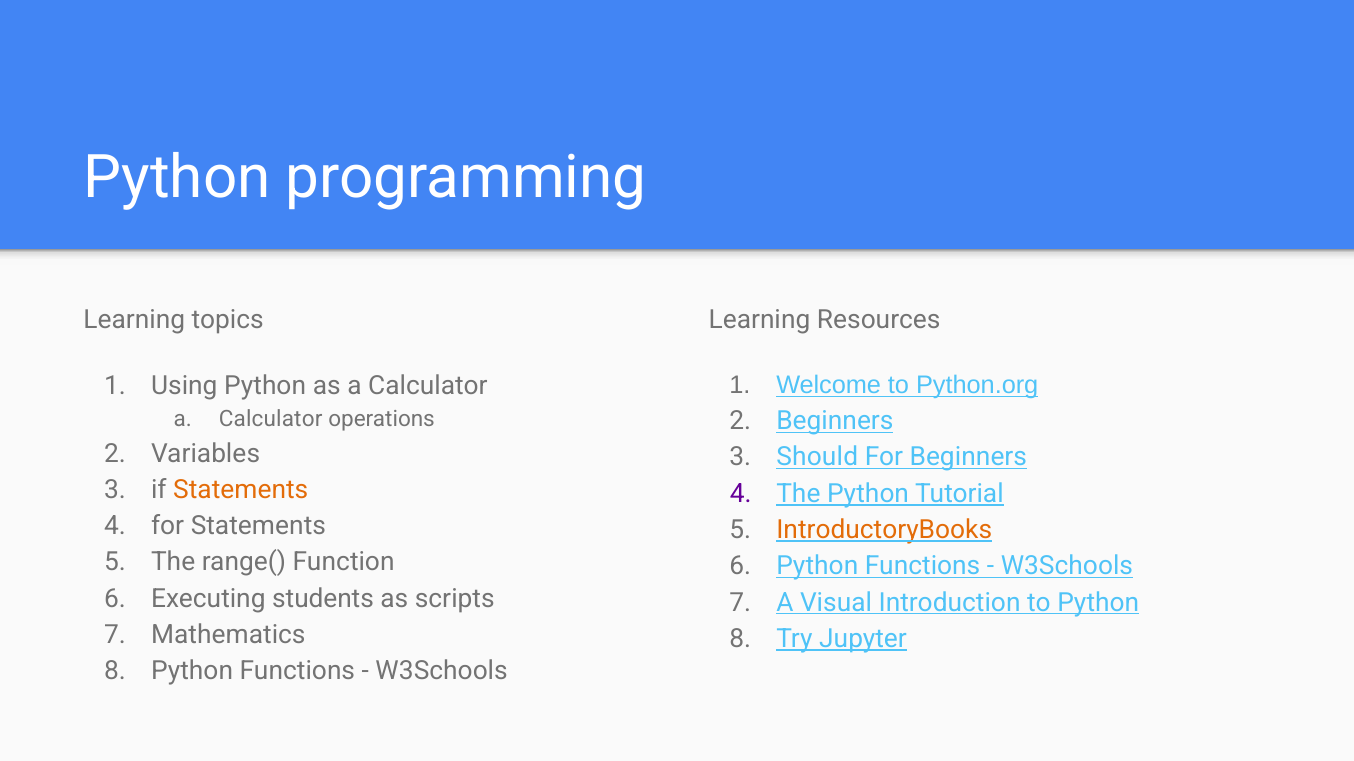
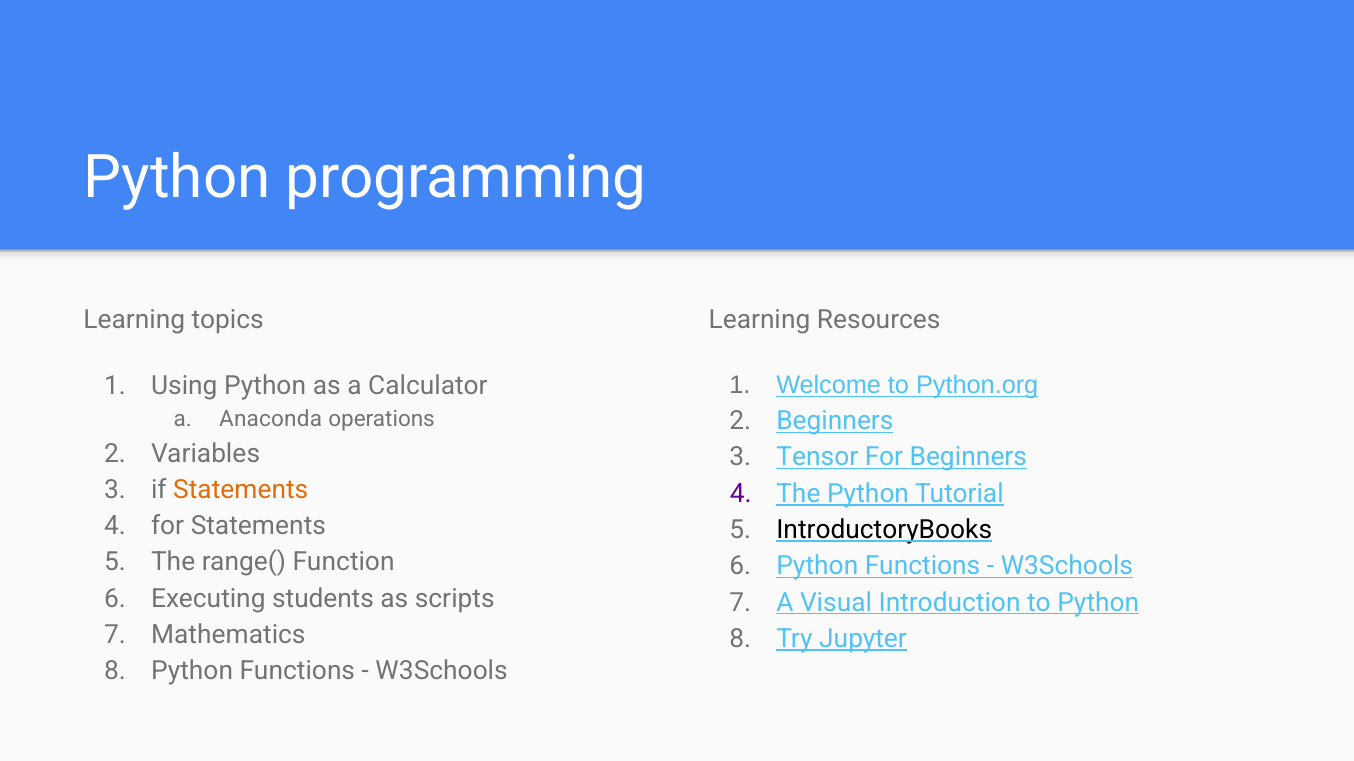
Calculator: Calculator -> Anaconda (271, 420)
Should: Should -> Tensor (817, 458)
IntroductoryBooks colour: orange -> black (884, 530)
